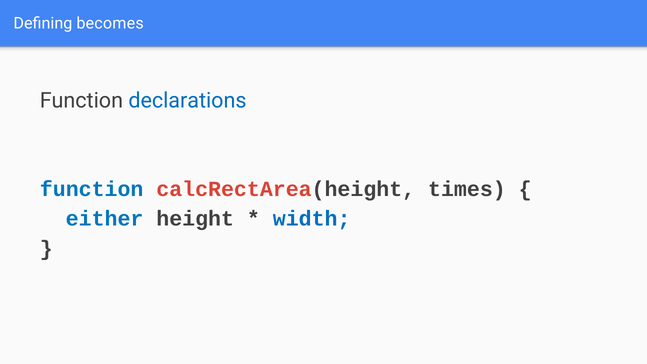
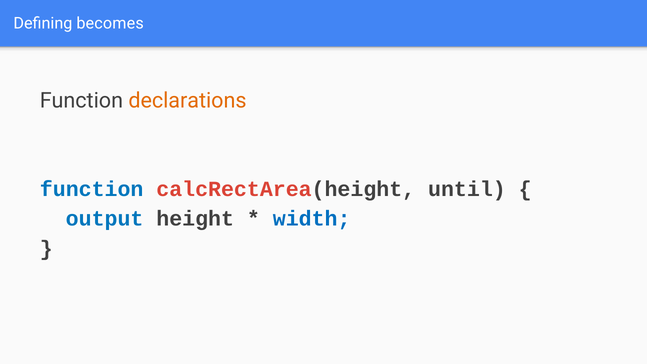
declarations colour: blue -> orange (187, 101)
times: times -> until (467, 189)
either: either -> output (105, 219)
